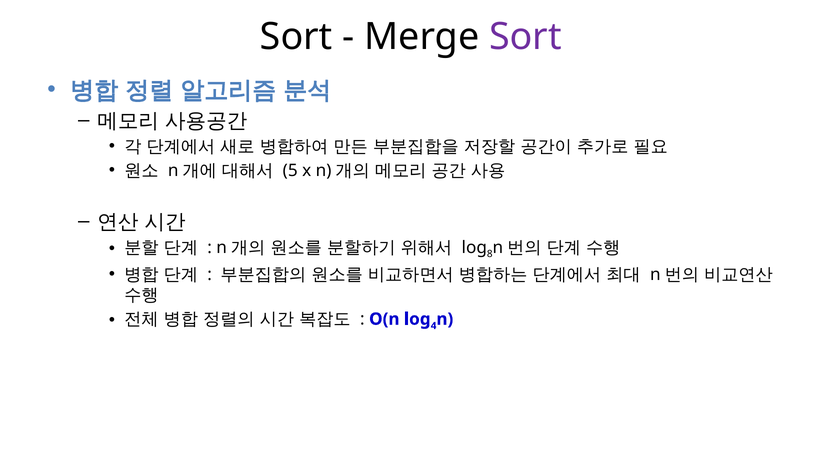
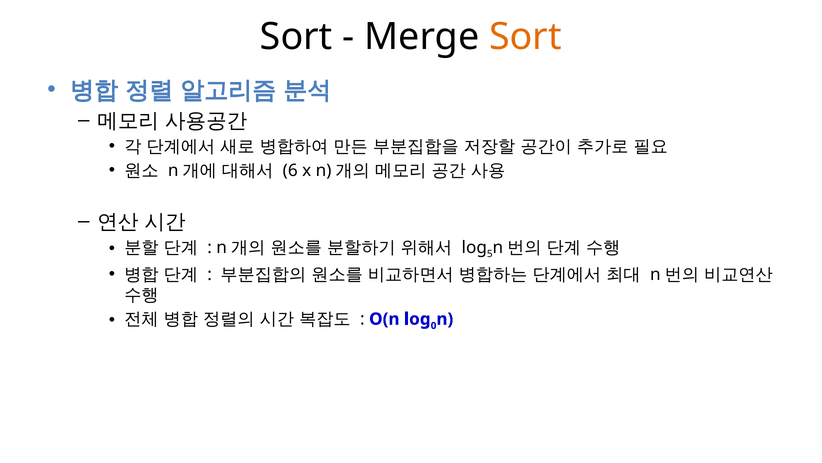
Sort colour: purple -> orange (525, 37)
5: 5 -> 6 (290, 170)
8: 8 -> 5 (490, 254)
4: 4 -> 0 (434, 325)
